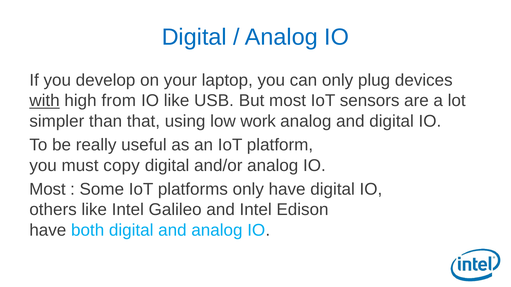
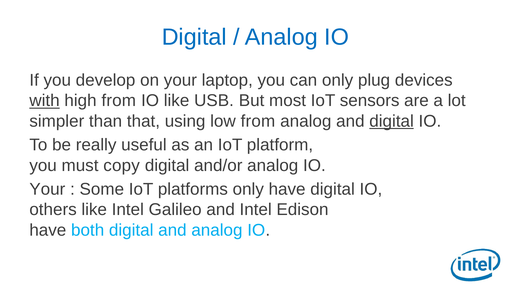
low work: work -> from (258, 121)
digital underline: none -> present (392, 121)
Most: Most -> Your (47, 190)
